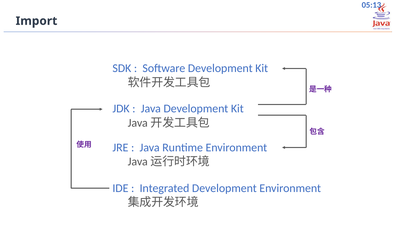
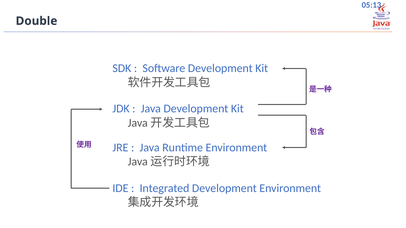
Import: Import -> Double (37, 21)
